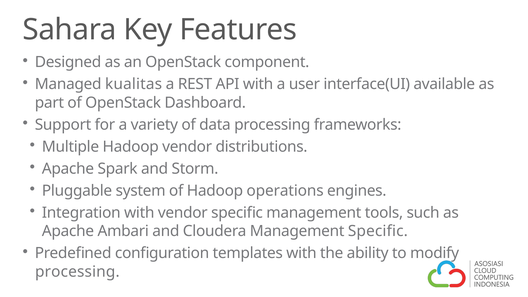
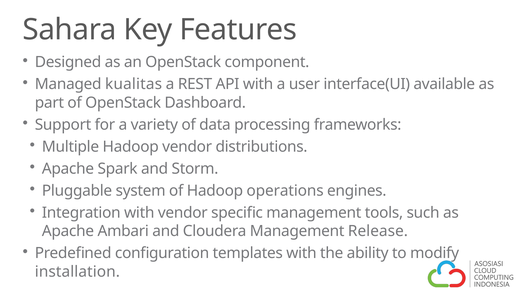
Management Specific: Specific -> Release (378, 231)
processing: processing -> installation (77, 272)
